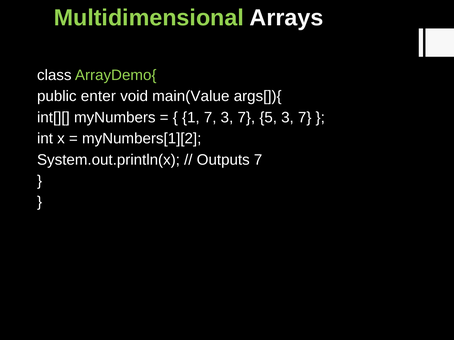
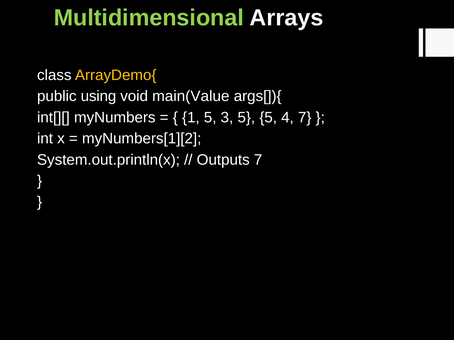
ArrayDemo{ colour: light green -> yellow (116, 75)
enter: enter -> using (98, 96)
1 7: 7 -> 5 (210, 118)
7: 7 -> 5 (246, 118)
5 3: 3 -> 4 (287, 118)
